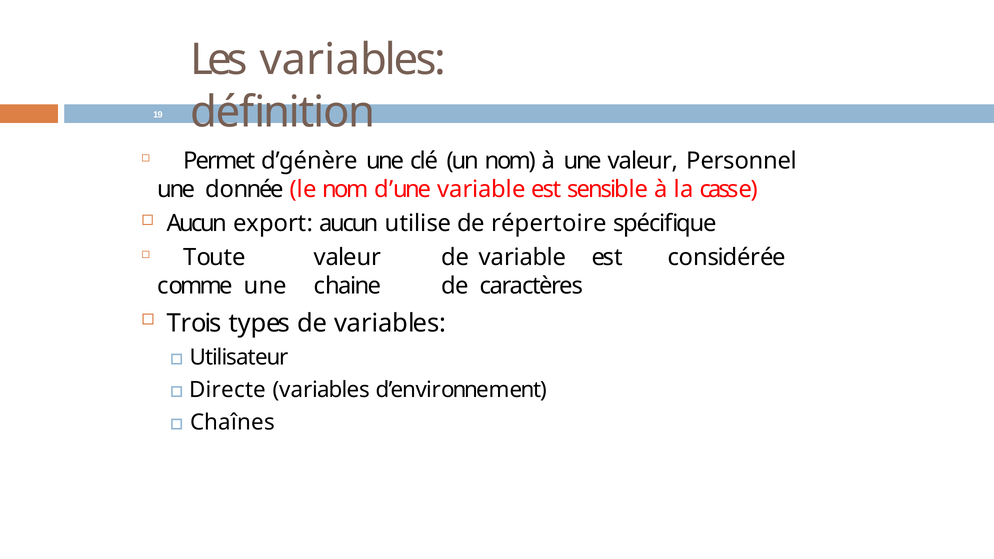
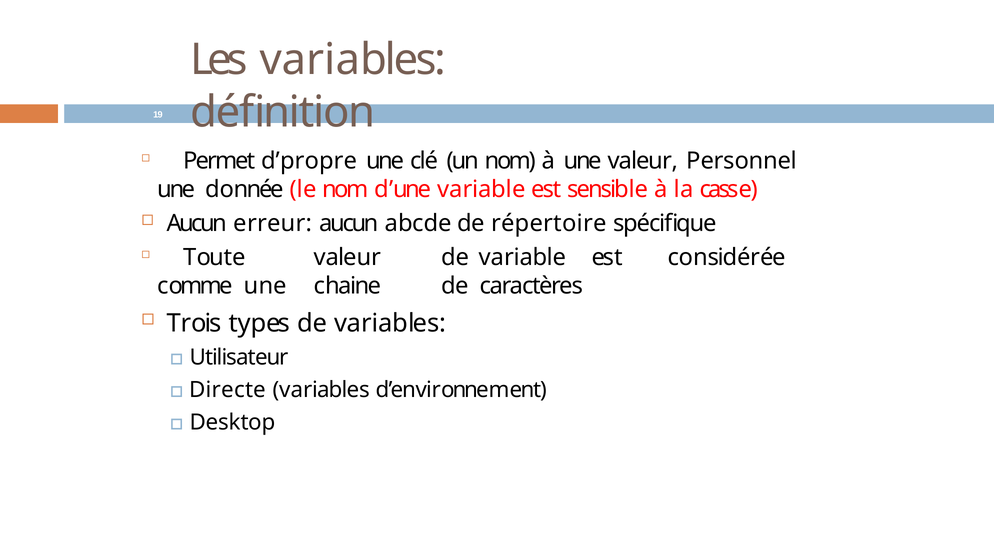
d’génère: d’génère -> d’propre (309, 161)
export: export -> erreur (273, 224)
utilise: utilise -> abcde (418, 224)
Chaînes: Chaînes -> Desktop (233, 423)
